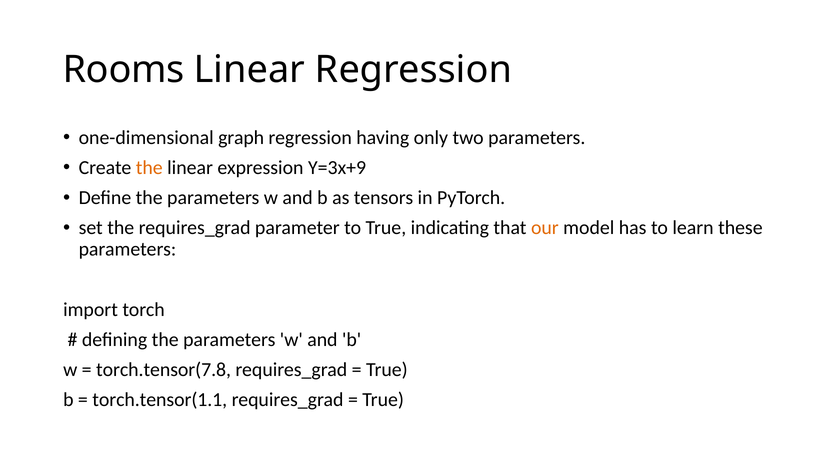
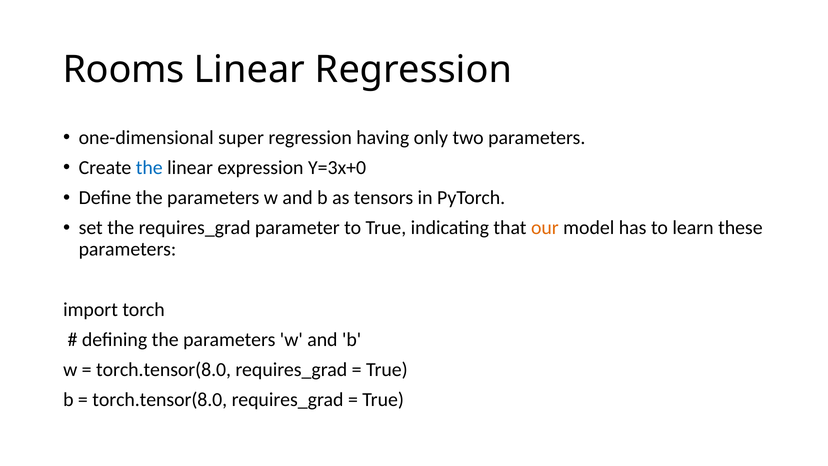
graph: graph -> super (241, 138)
the colour: orange -> blue (149, 168)
Y=3x+9: Y=3x+9 -> Y=3x+0 (337, 168)
torch.tensor(7.8: torch.tensor(7.8 -> torch.tensor(8.0 (164, 369)
torch.tensor(1.1: torch.tensor(1.1 -> torch.tensor(8.0 (160, 399)
